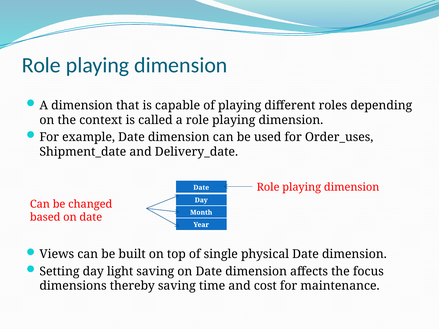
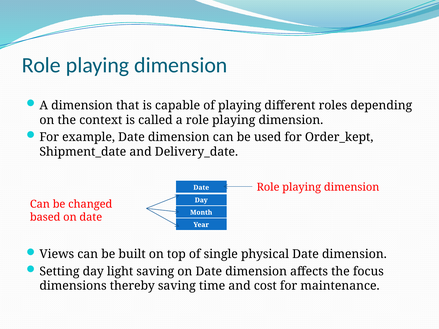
Order_uses: Order_uses -> Order_kept (339, 137)
